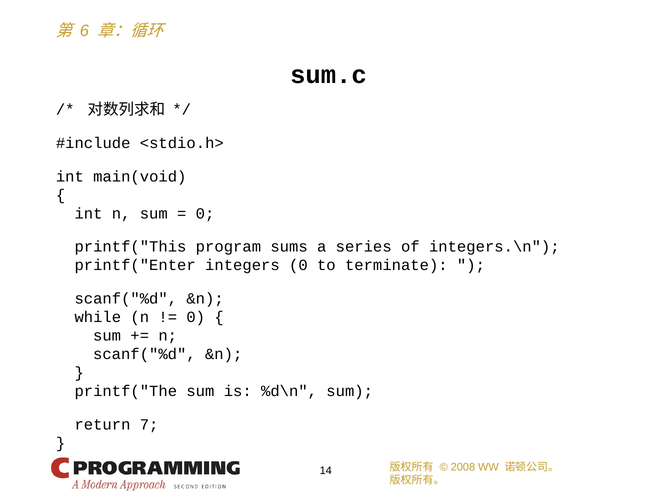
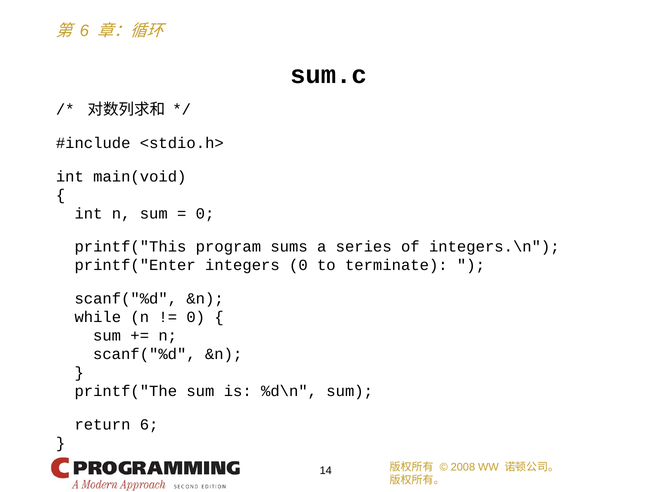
return 7: 7 -> 6 (149, 425)
